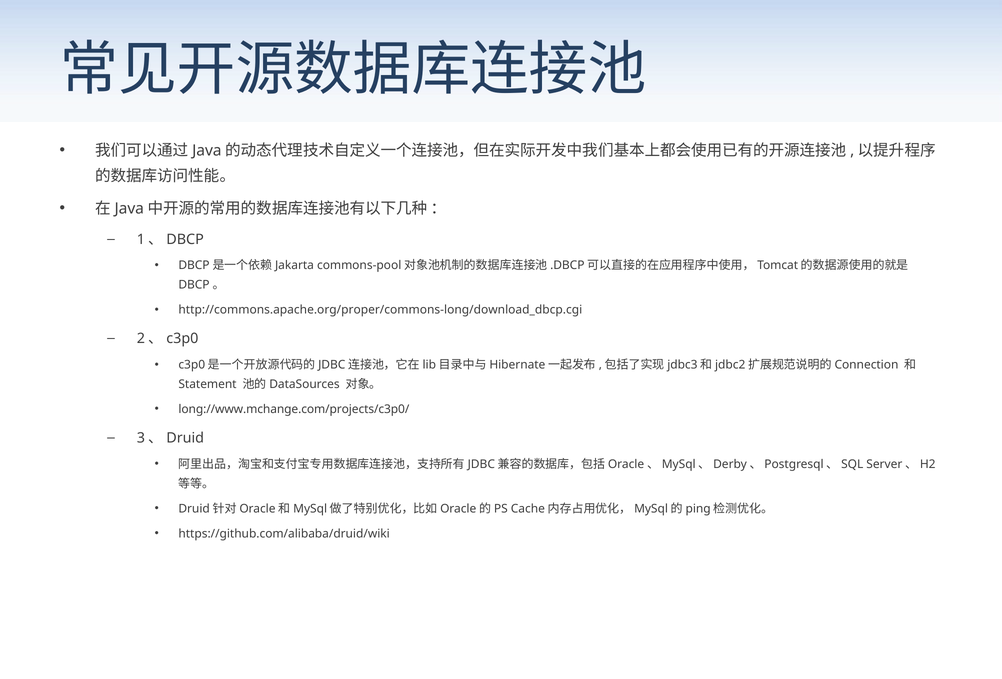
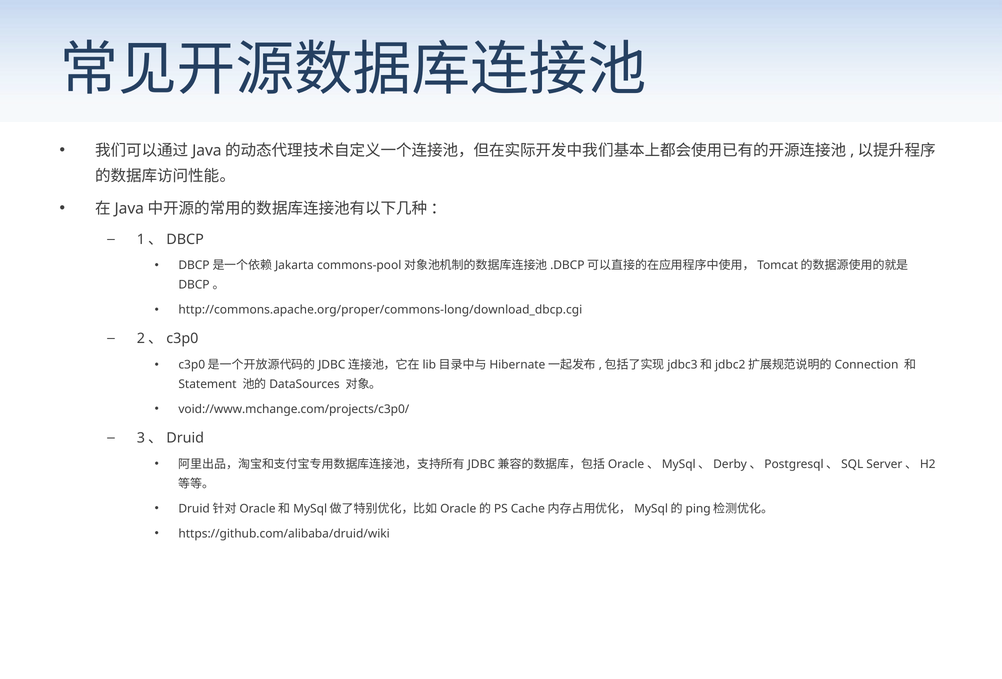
long://www.mchange.com/projects/c3p0/: long://www.mchange.com/projects/c3p0/ -> void://www.mchange.com/projects/c3p0/ (294, 409)
